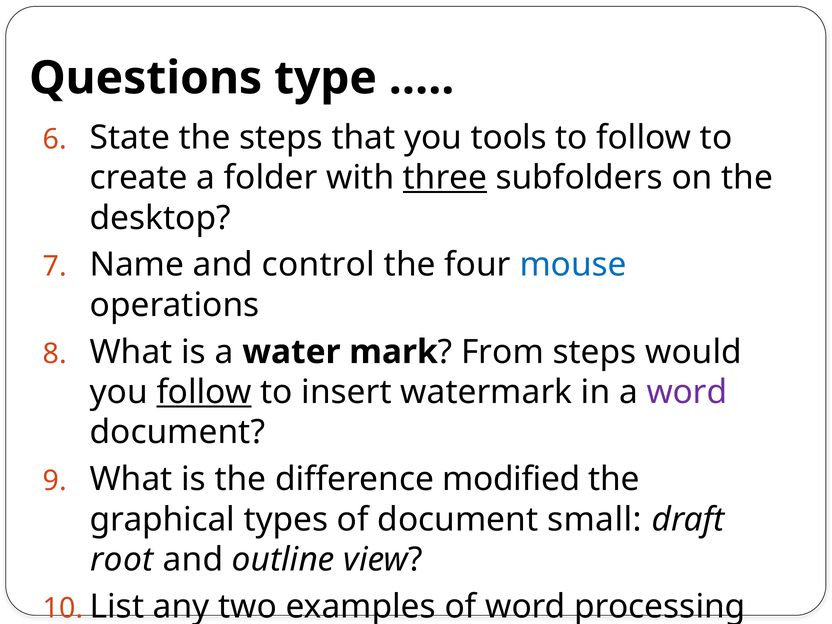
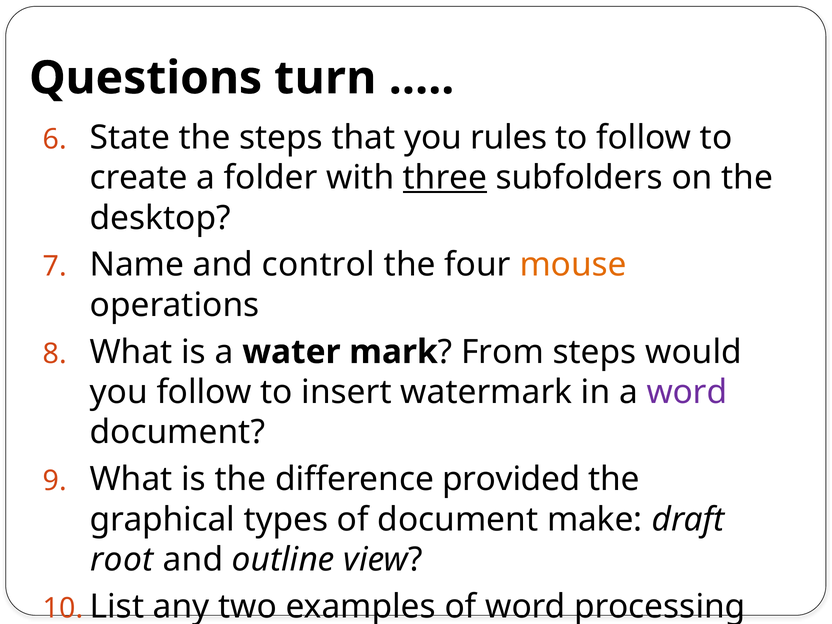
type: type -> turn (325, 78)
tools: tools -> rules (509, 138)
mouse colour: blue -> orange (573, 265)
follow underline: present -> none (204, 392)
modified: modified -> provided (511, 479)
small: small -> make (595, 520)
